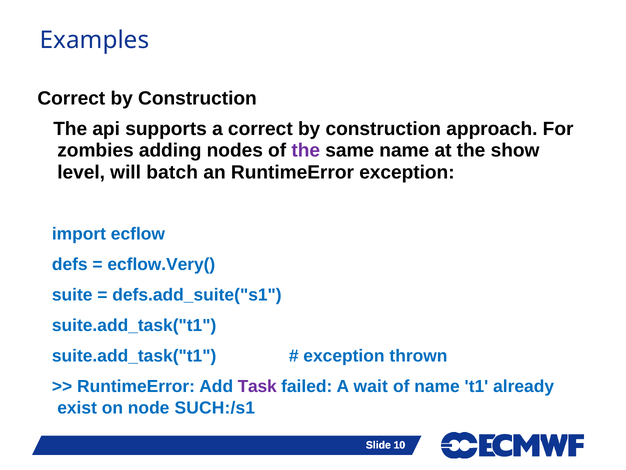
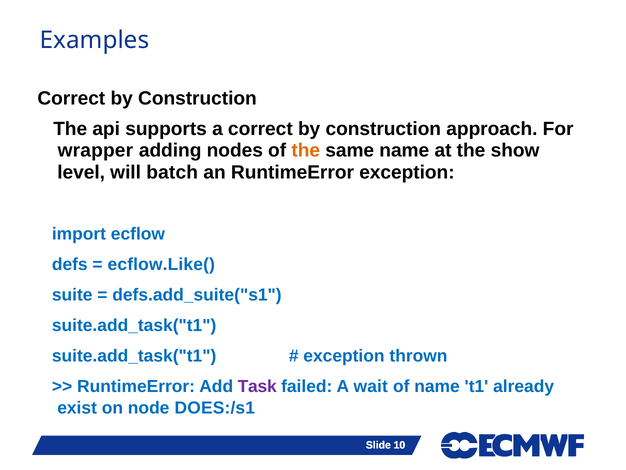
zombies: zombies -> wrapper (95, 150)
the colour: purple -> orange (306, 150)
ecflow.Very(: ecflow.Very( -> ecflow.Like( (161, 264)
SUCH:/s1: SUCH:/s1 -> DOES:/s1 (215, 408)
